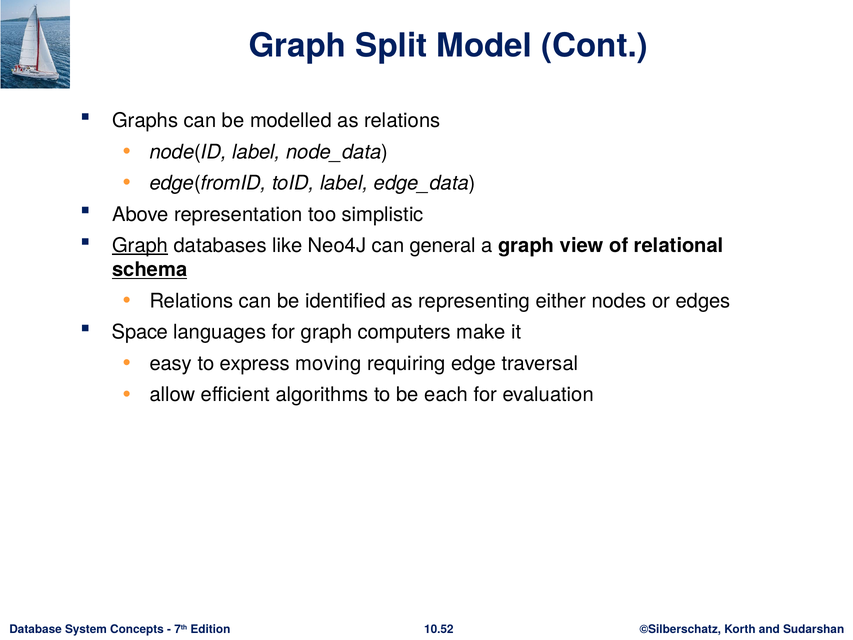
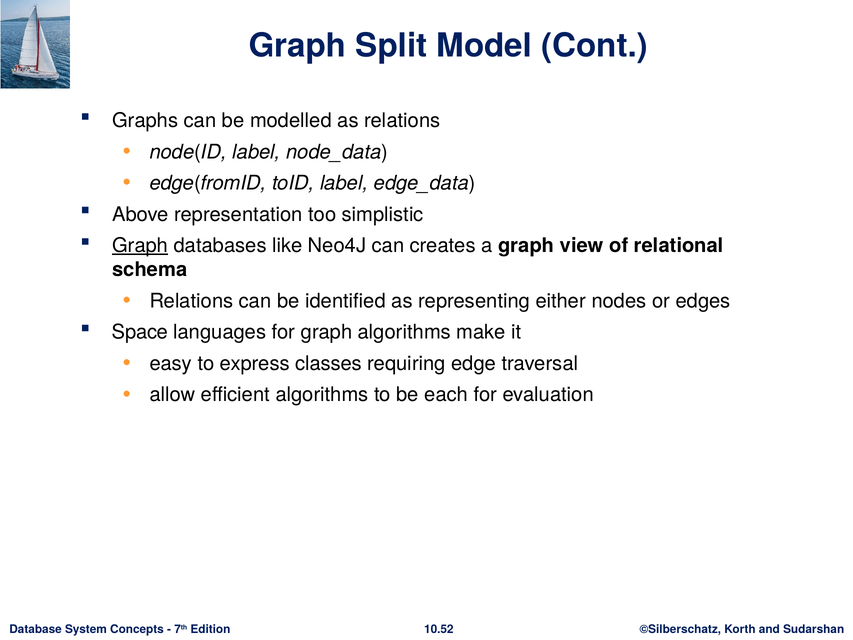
general: general -> creates (443, 246)
schema underline: present -> none (150, 270)
graph computers: computers -> algorithms (404, 332)
moving: moving -> classes (329, 363)
